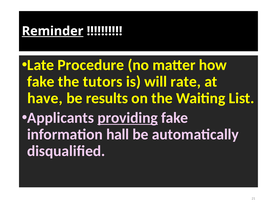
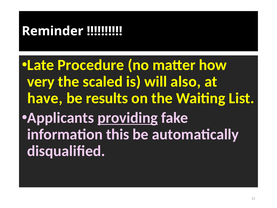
Reminder underline: present -> none (53, 31)
fake: fake -> very (41, 82)
tutors: tutors -> scaled (103, 82)
rate: rate -> also (186, 82)
hall: hall -> this (118, 134)
